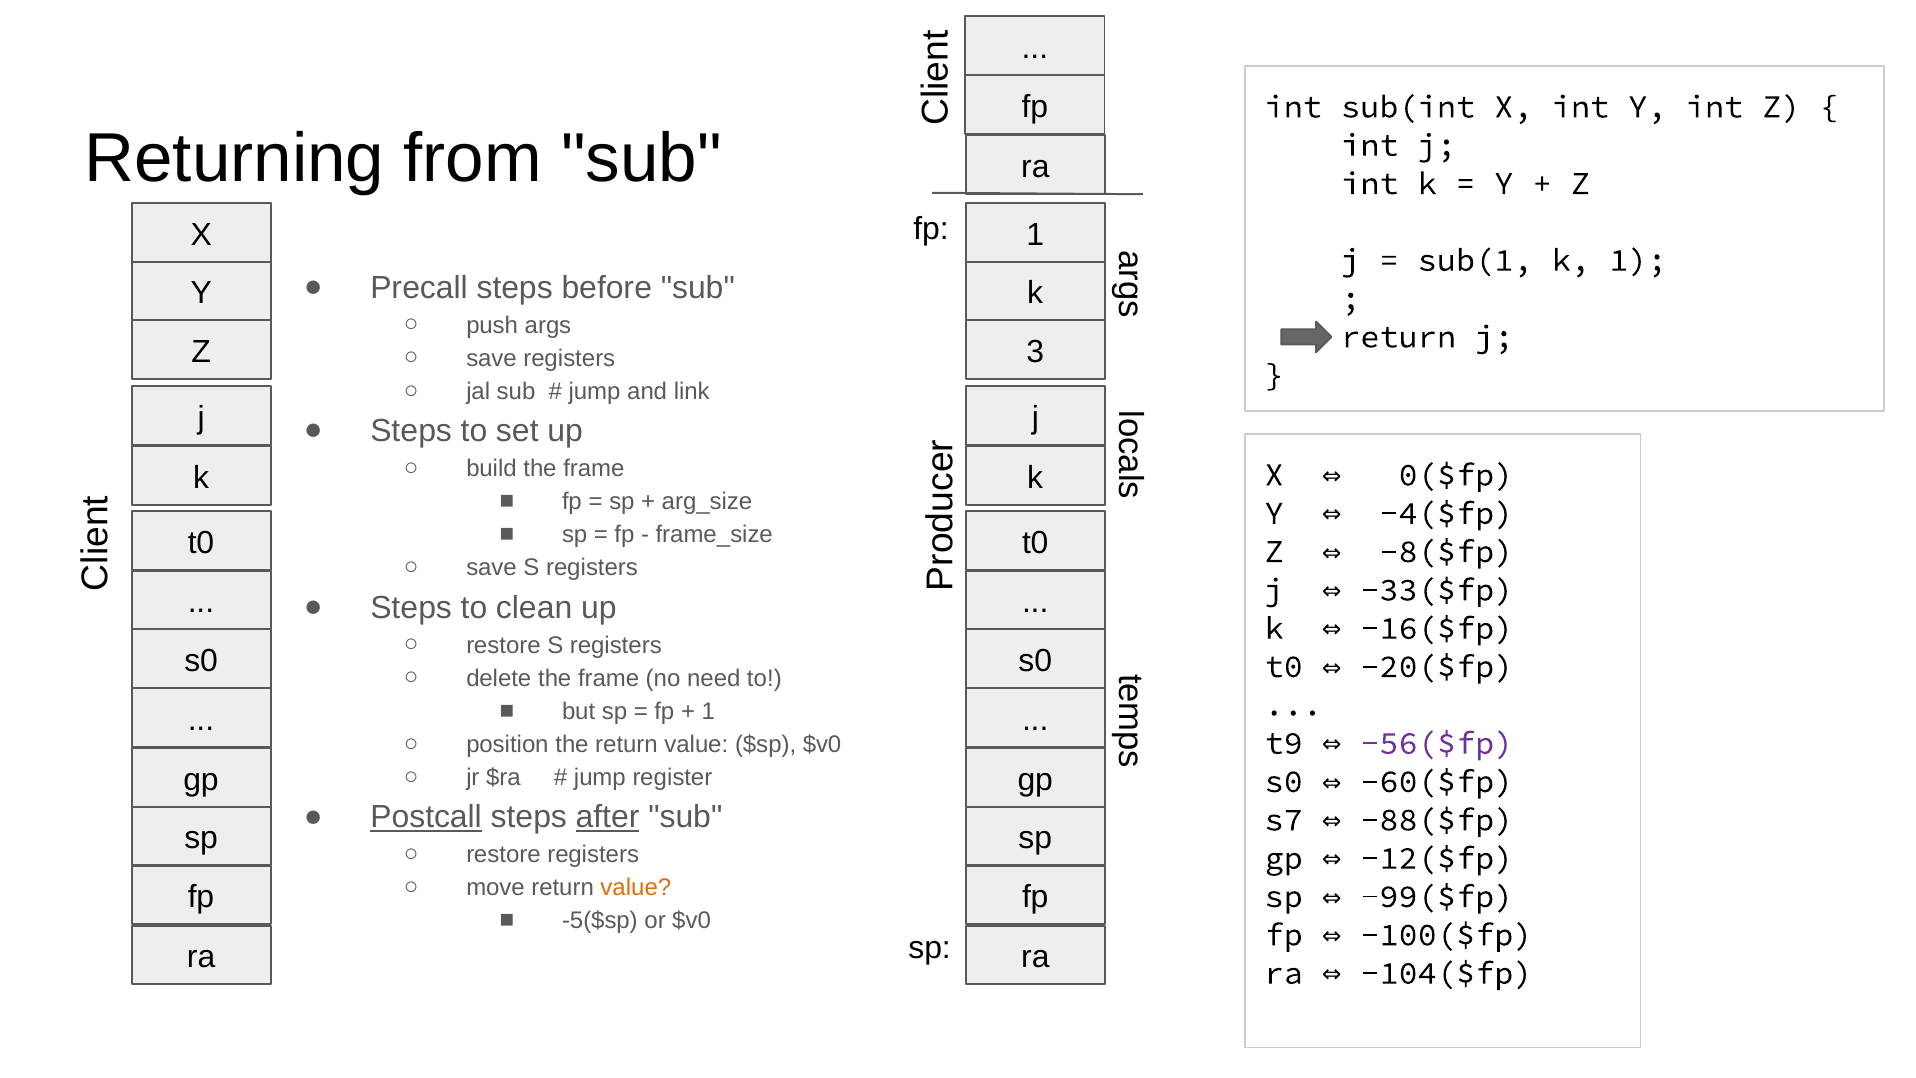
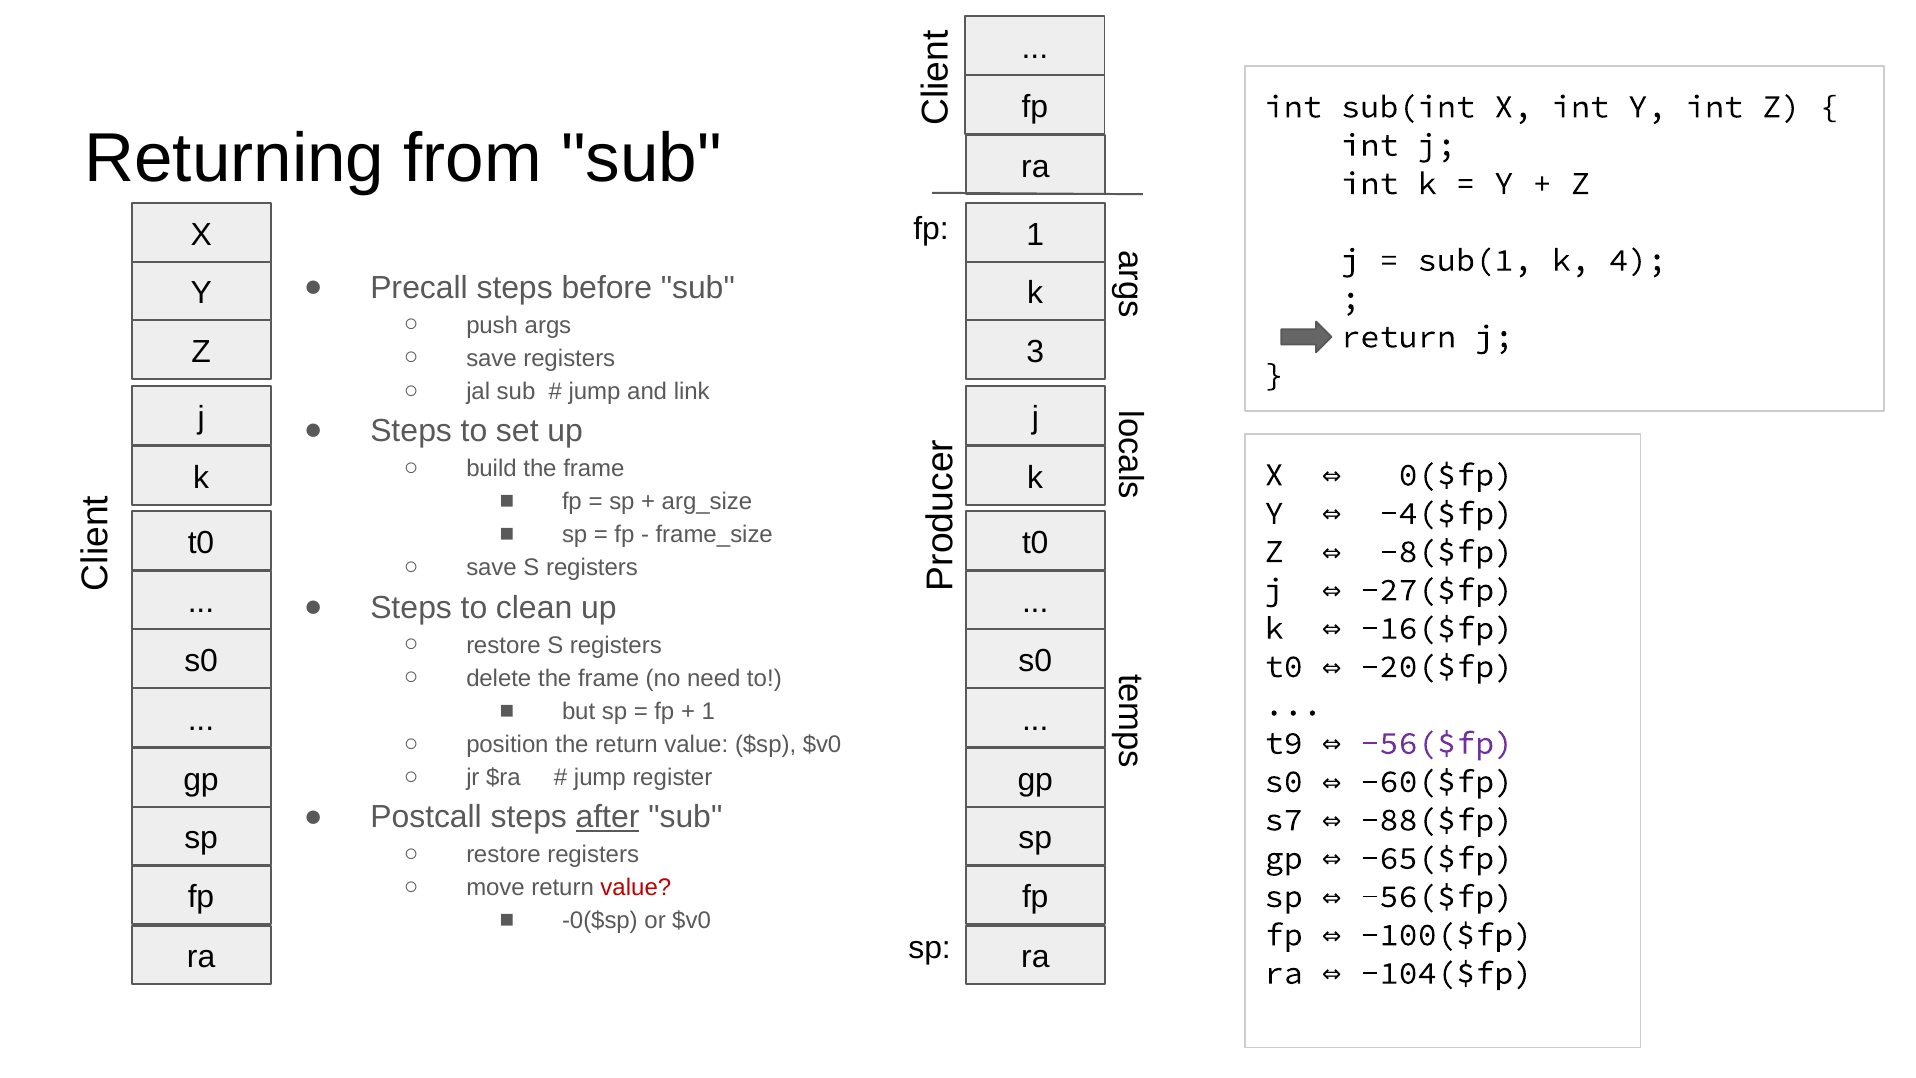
sub(1 k 1: 1 -> 4 (1638, 260)
-33($fp: -33($fp -> -27($fp (1437, 590)
Postcall underline: present -> none (426, 817)
-12($fp: -12($fp -> -65($fp (1437, 858)
value colour: orange -> red (636, 888)
sp -99($fp: -99($fp -> -56($fp (1437, 896)
-5($sp: -5($sp -> -0($sp (600, 921)
